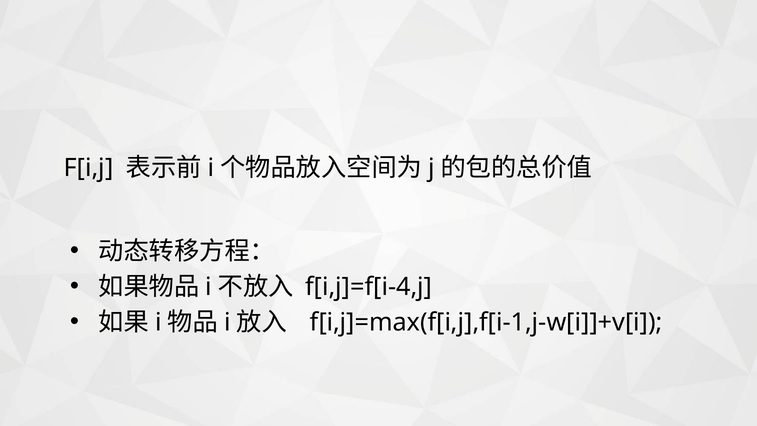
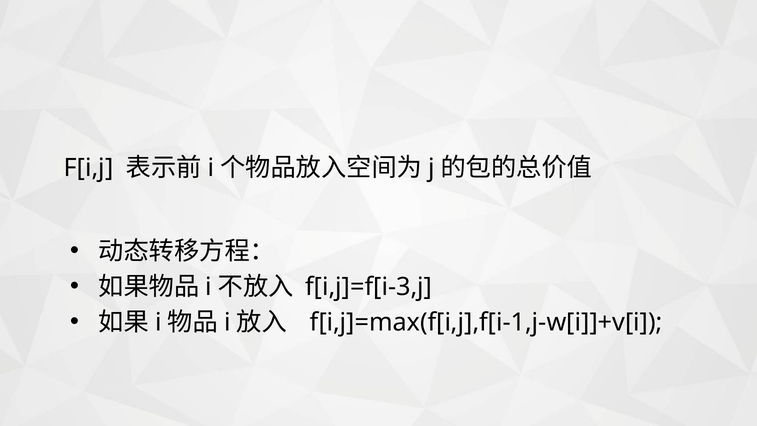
f[i,j]=f[i-4,j: f[i,j]=f[i-4,j -> f[i,j]=f[i-3,j (369, 287)
